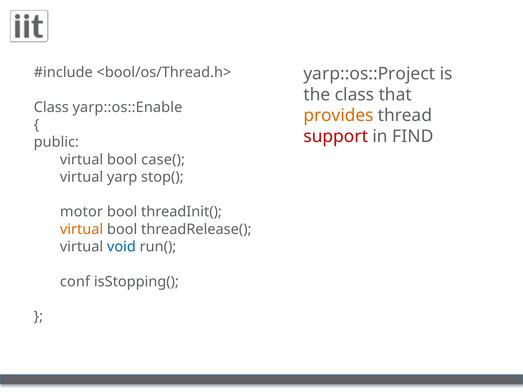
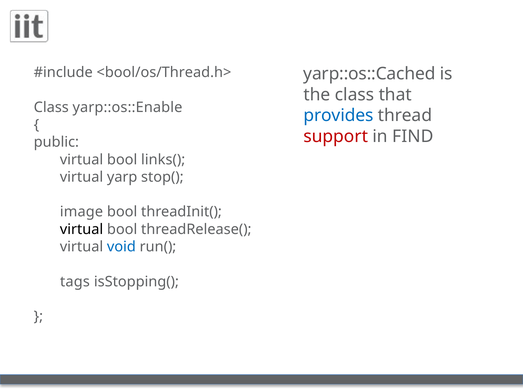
yarp::os::Project: yarp::os::Project -> yarp::os::Cached (369, 74)
provides colour: orange -> blue (338, 116)
case(: case( -> links( (163, 160)
motor: motor -> image (81, 212)
virtual colour: orange -> black (82, 229)
conf: conf -> tags (75, 282)
